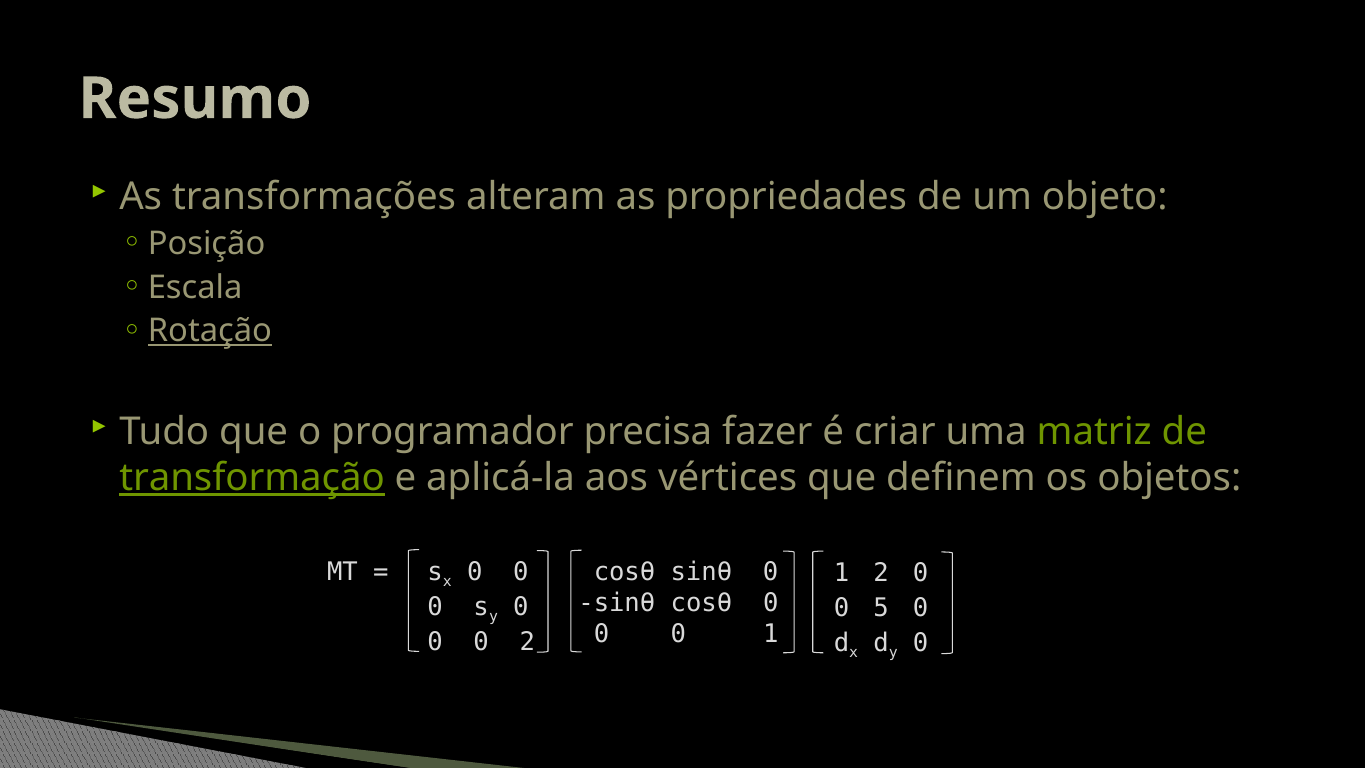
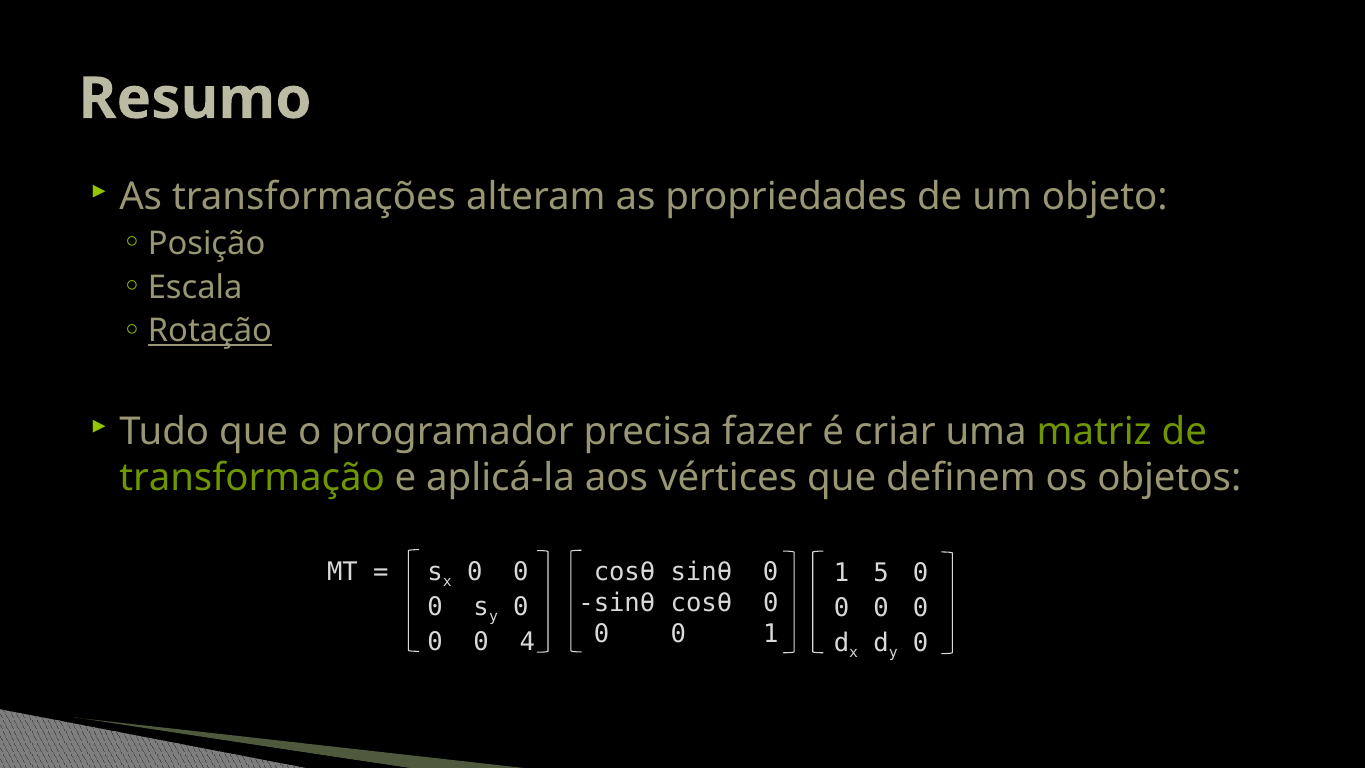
transformação underline: present -> none (252, 478)
1 2: 2 -> 5 (881, 573)
5: 5 -> 0 (881, 608)
0 2: 2 -> 4 (527, 642)
